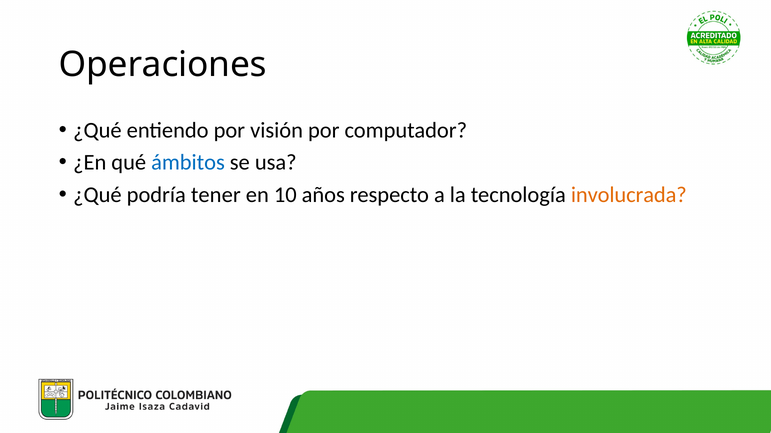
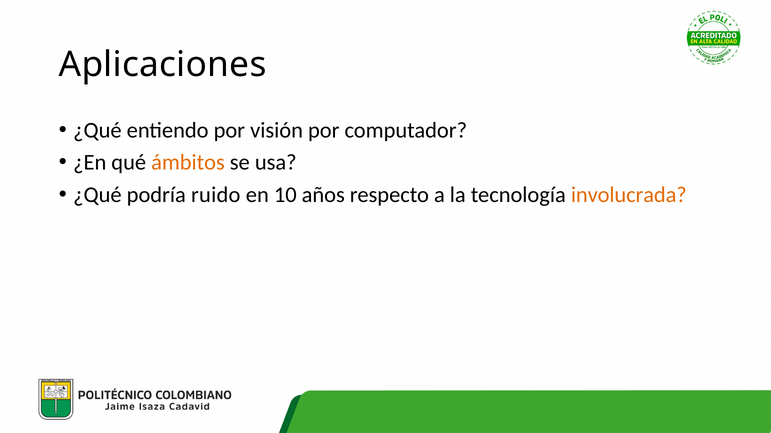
Operaciones: Operaciones -> Aplicaciones (163, 65)
ámbitos colour: blue -> orange (188, 163)
tener: tener -> ruido (216, 195)
